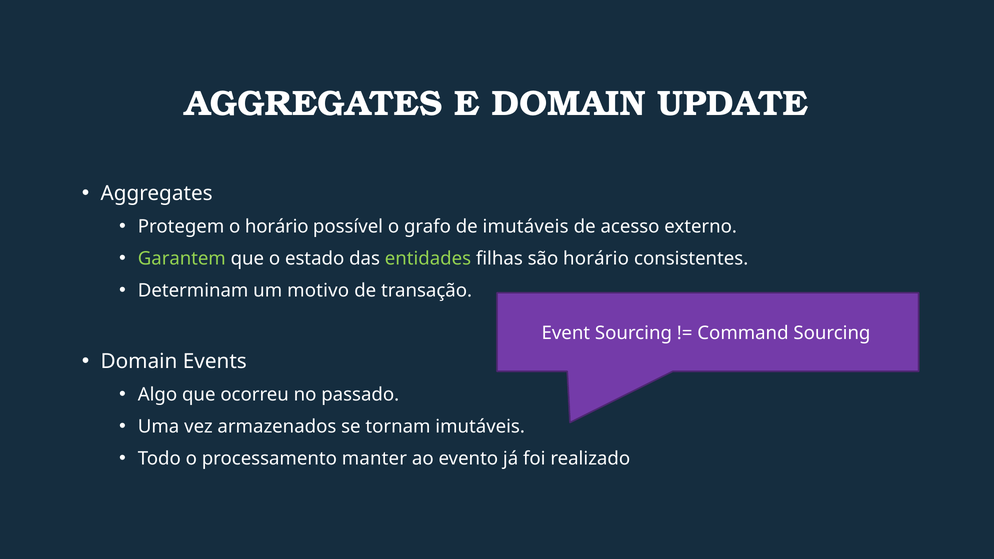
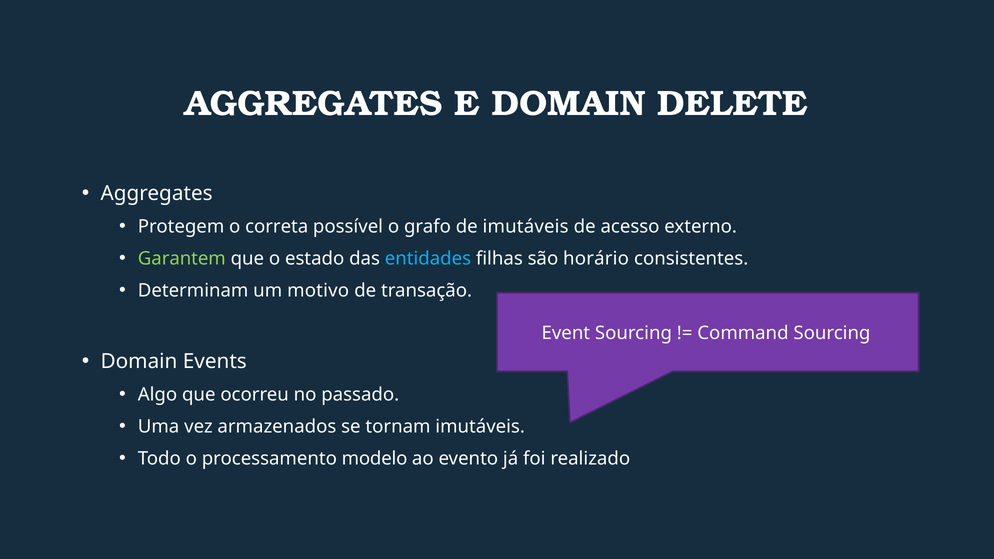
UPDATE: UPDATE -> DELETE (733, 104)
o horário: horário -> correta (277, 227)
entidades colour: light green -> light blue (428, 259)
manter: manter -> modelo (375, 459)
